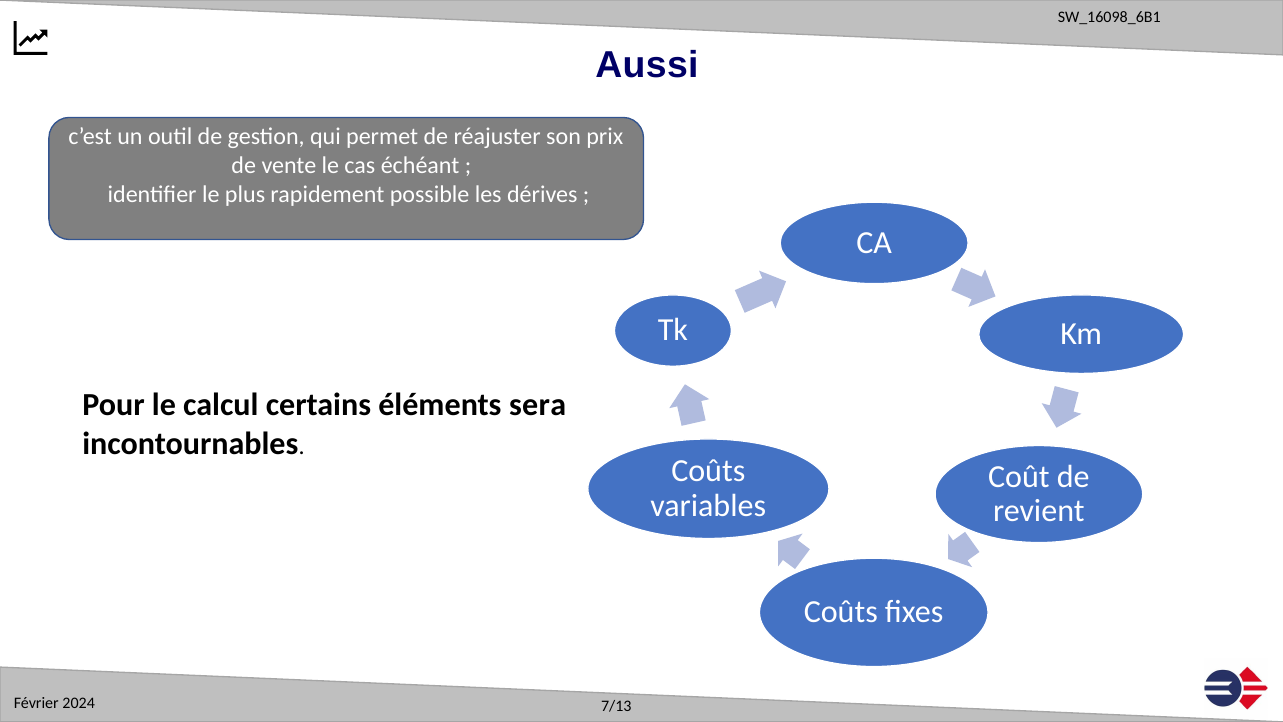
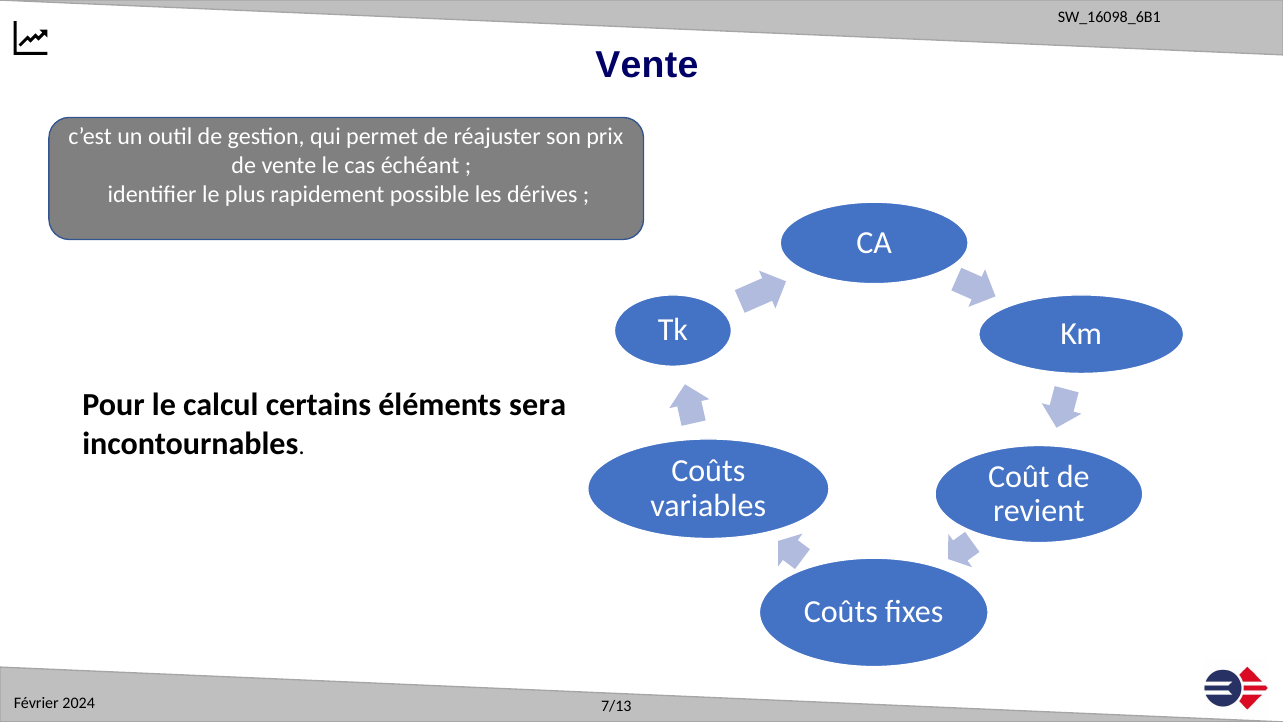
Aussi: Aussi -> Vente (647, 65)
